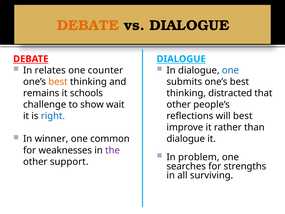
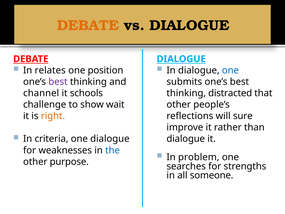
counter: counter -> position (106, 70)
best colour: orange -> purple (58, 82)
remains: remains -> channel (41, 93)
right colour: blue -> orange (53, 116)
will best: best -> sure (243, 116)
winner: winner -> criteria (52, 139)
one common: common -> dialogue (110, 139)
the colour: purple -> blue (113, 150)
support: support -> purpose (69, 161)
surviving: surviving -> someone (212, 175)
